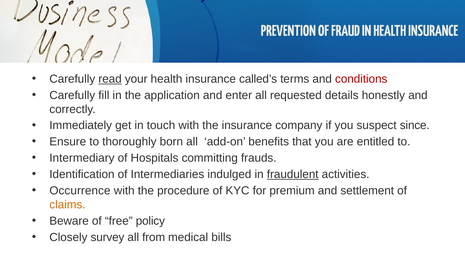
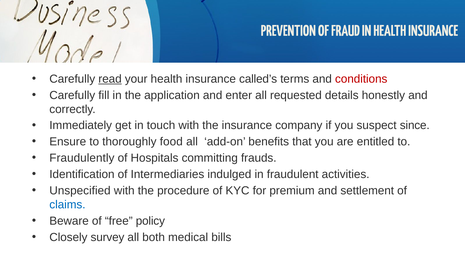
born: born -> food (171, 142)
Intermediary: Intermediary -> Fraudulently (82, 158)
fraudulent underline: present -> none (293, 174)
Occurrence: Occurrence -> Unspecified (80, 190)
claims colour: orange -> blue (67, 204)
from: from -> both (154, 237)
